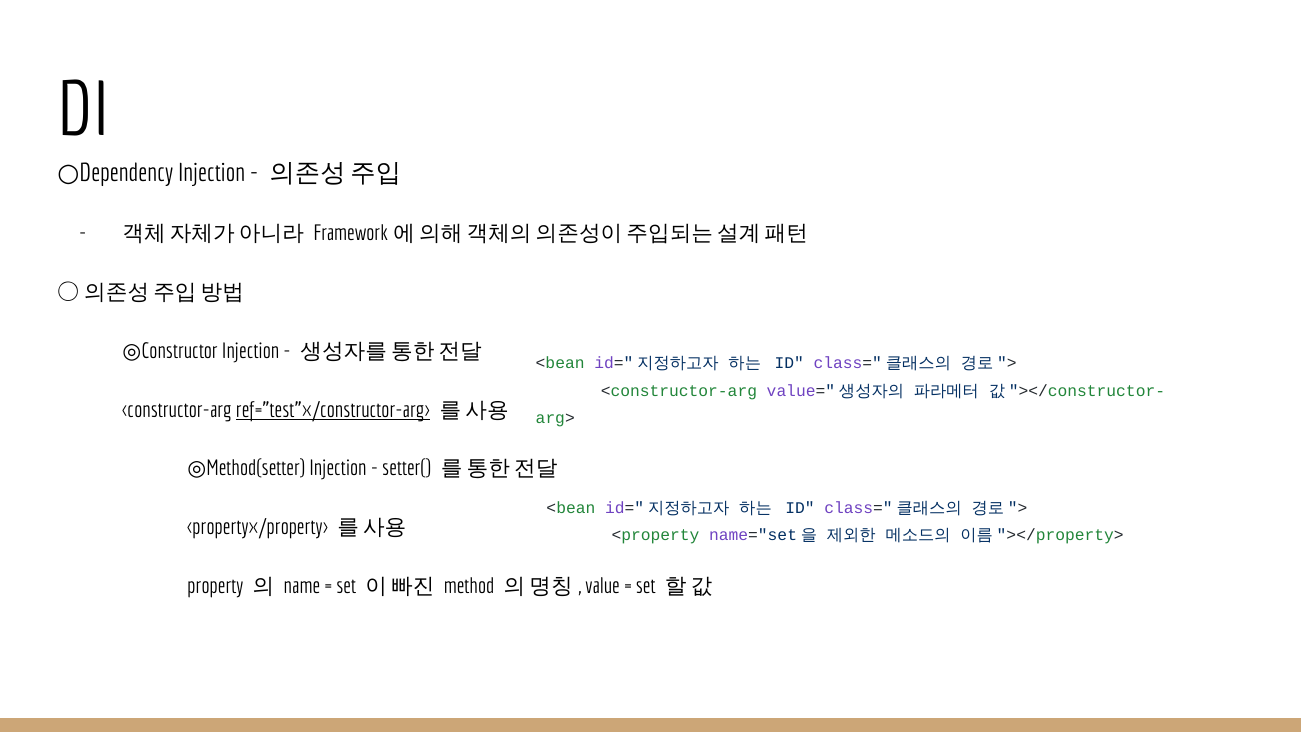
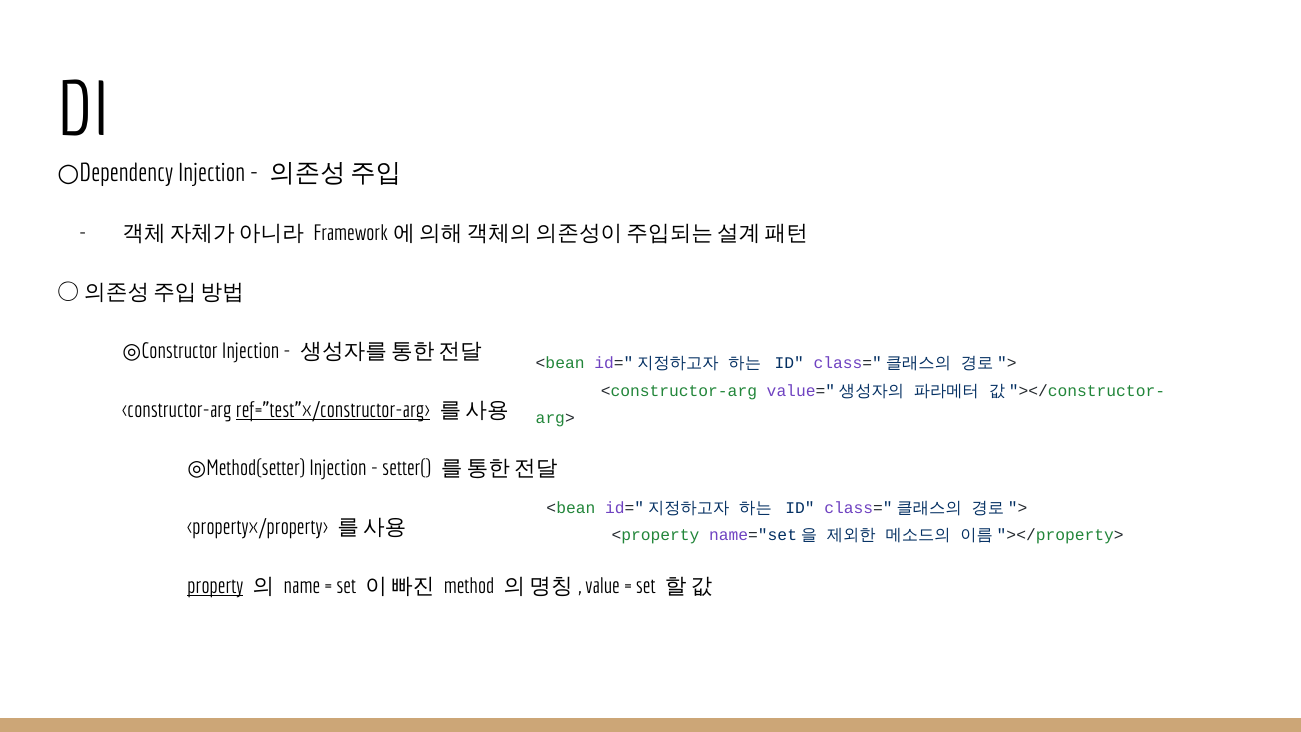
property underline: none -> present (215, 586)
